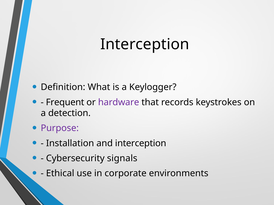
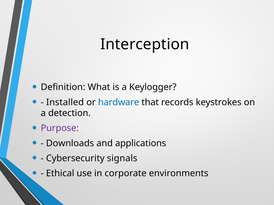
Frequent: Frequent -> Installed (65, 102)
hardware colour: purple -> blue (119, 102)
Installation: Installation -> Downloads (70, 144)
and interception: interception -> applications (141, 144)
